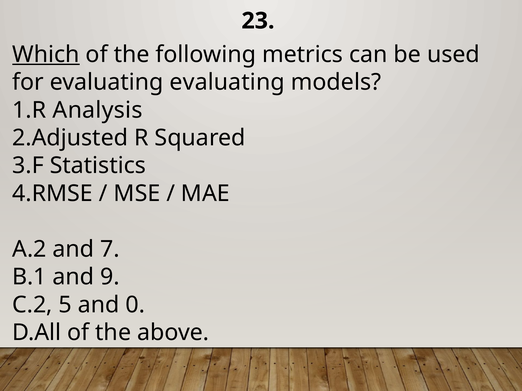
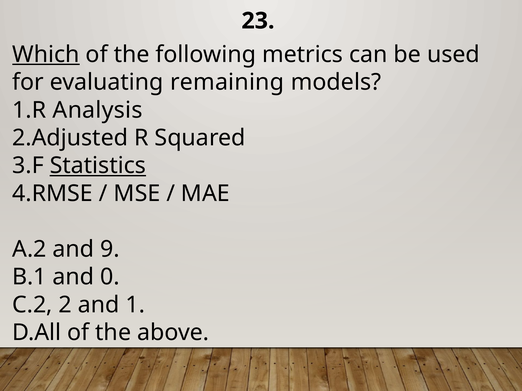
evaluating evaluating: evaluating -> remaining (227, 82)
Statistics underline: none -> present (98, 166)
7: 7 -> 9 (110, 249)
9: 9 -> 0 (110, 277)
5: 5 -> 2 (65, 305)
0: 0 -> 1 (135, 305)
